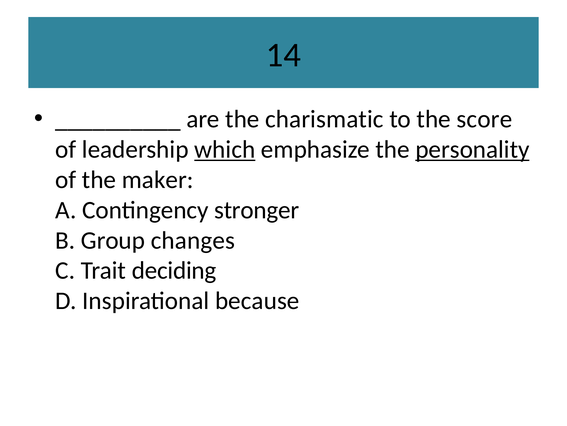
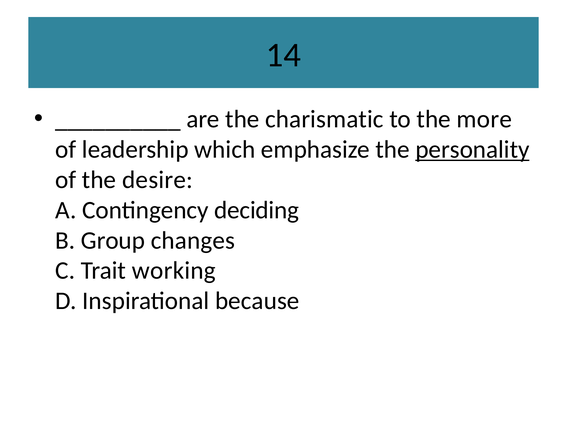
score: score -> more (484, 119)
which underline: present -> none (225, 149)
maker: maker -> desire (158, 179)
stronger: stronger -> deciding (257, 210)
deciding: deciding -> working (174, 270)
